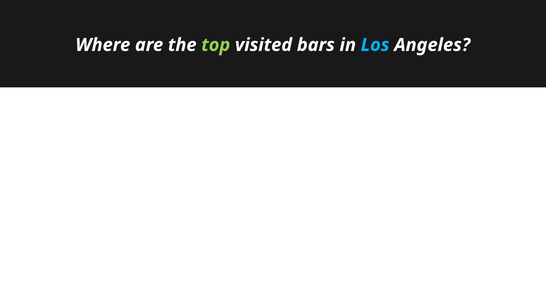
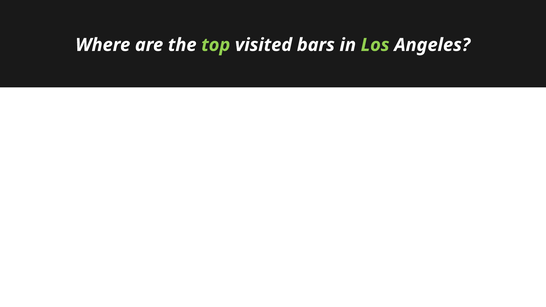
Los colour: light blue -> light green (375, 45)
